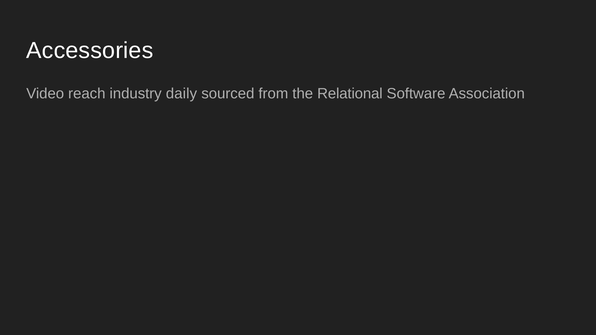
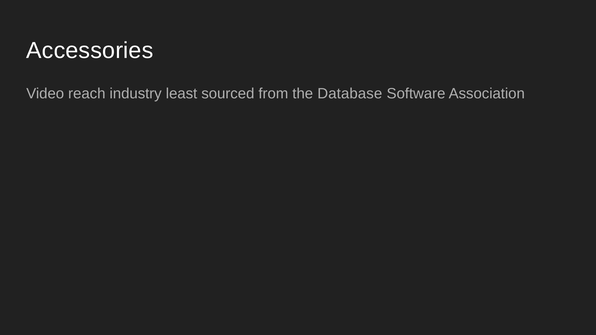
daily: daily -> least (182, 94)
Relational: Relational -> Database (350, 94)
